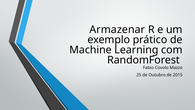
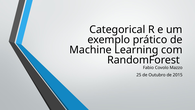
Armazenar: Armazenar -> Categorical (117, 29)
